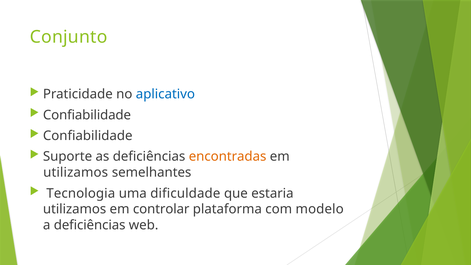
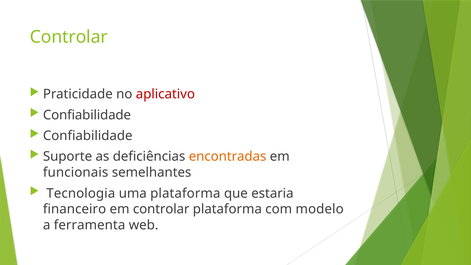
Conjunto: Conjunto -> Controlar (69, 37)
aplicativo colour: blue -> red (165, 94)
utilizamos: utilizamos -> funcionais (76, 172)
uma dificuldade: dificuldade -> plataforma (185, 193)
utilizamos: utilizamos -> financeiro (75, 209)
a deficiências: deficiências -> ferramenta (90, 225)
